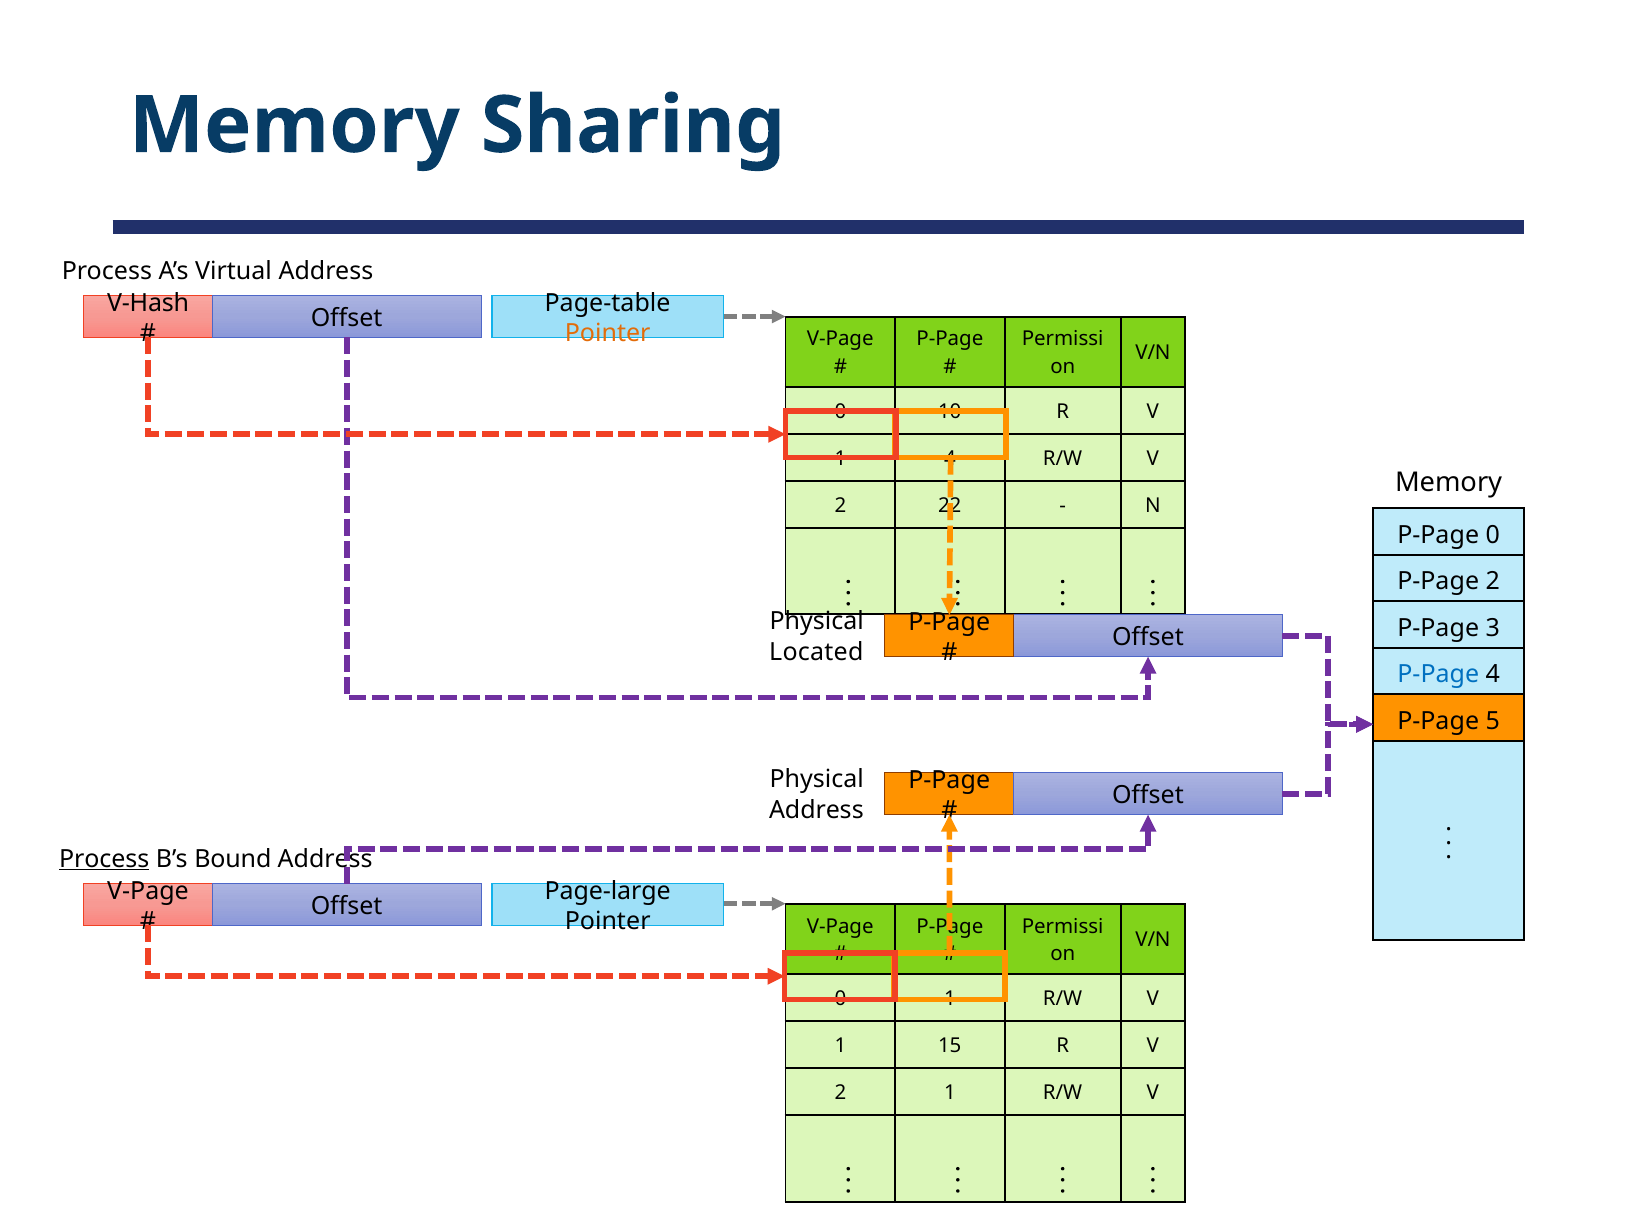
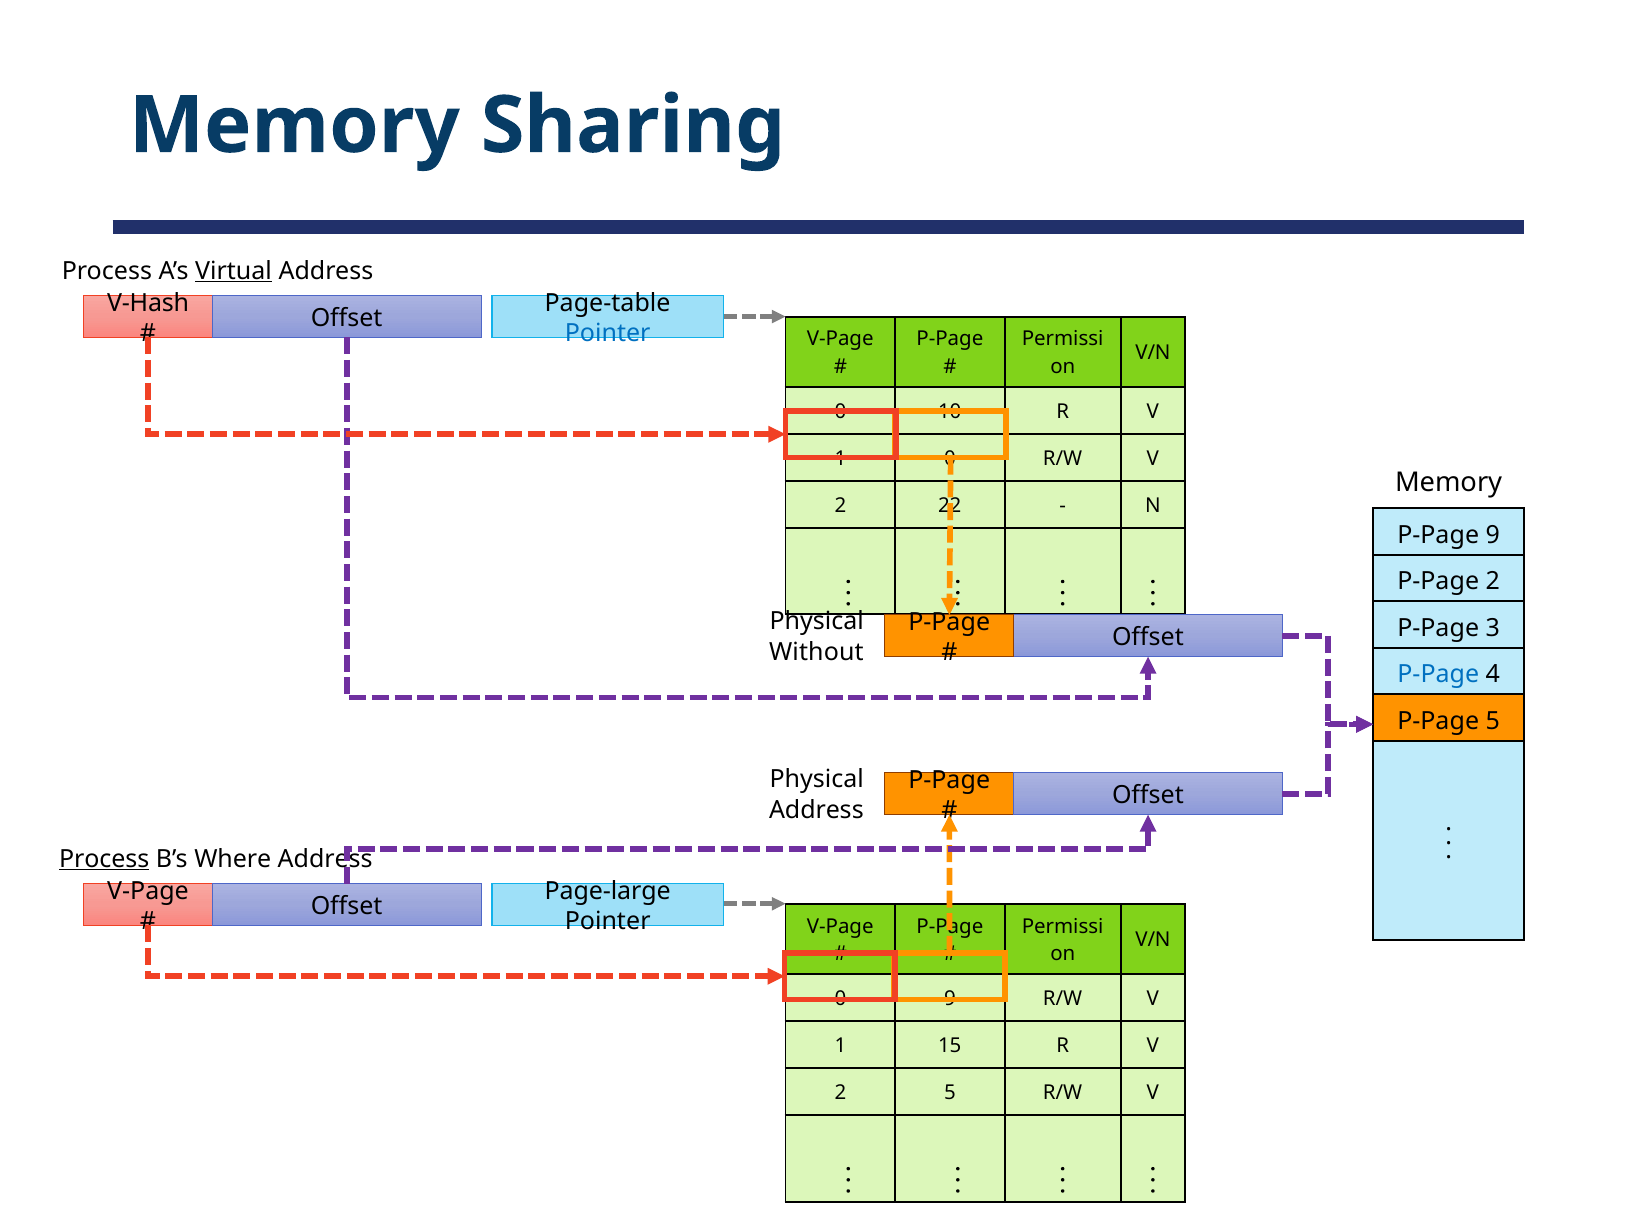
Virtual underline: none -> present (234, 271)
Pointer colour: orange -> blue (608, 334)
1 4: 4 -> 0 (950, 459)
P-Page 0: 0 -> 9 (1493, 535)
Located: Located -> Without (816, 652)
Bound: Bound -> Where (233, 859)
0 1: 1 -> 9 (950, 999)
2 1: 1 -> 5 (950, 1094)
